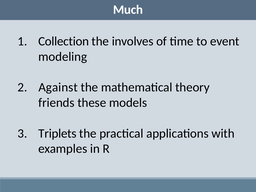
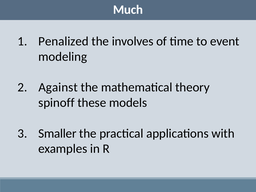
Collection: Collection -> Penalized (64, 41)
friends: friends -> spinoff (56, 103)
Triplets: Triplets -> Smaller (57, 133)
